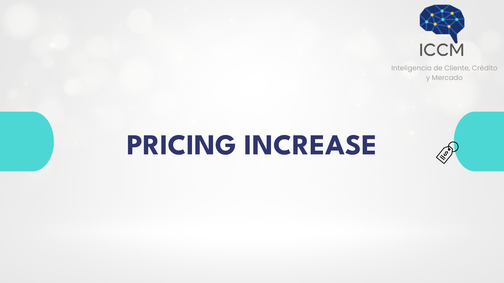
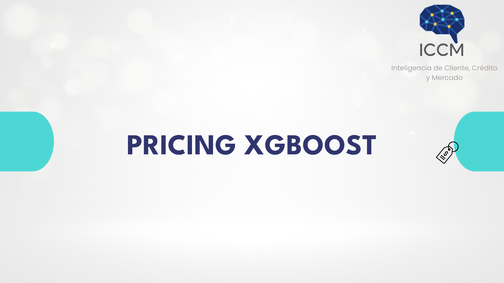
INCREASE: INCREASE -> XGBOOST (311, 145)
